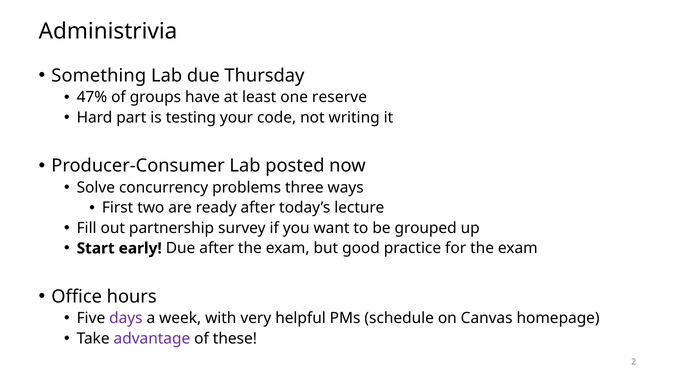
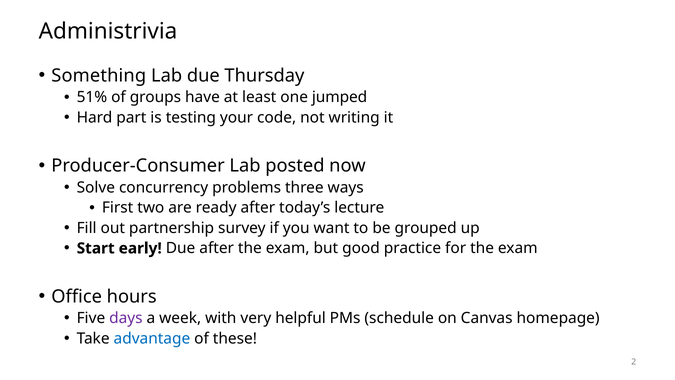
47%: 47% -> 51% (92, 97)
reserve: reserve -> jumped (340, 97)
advantage colour: purple -> blue (152, 338)
